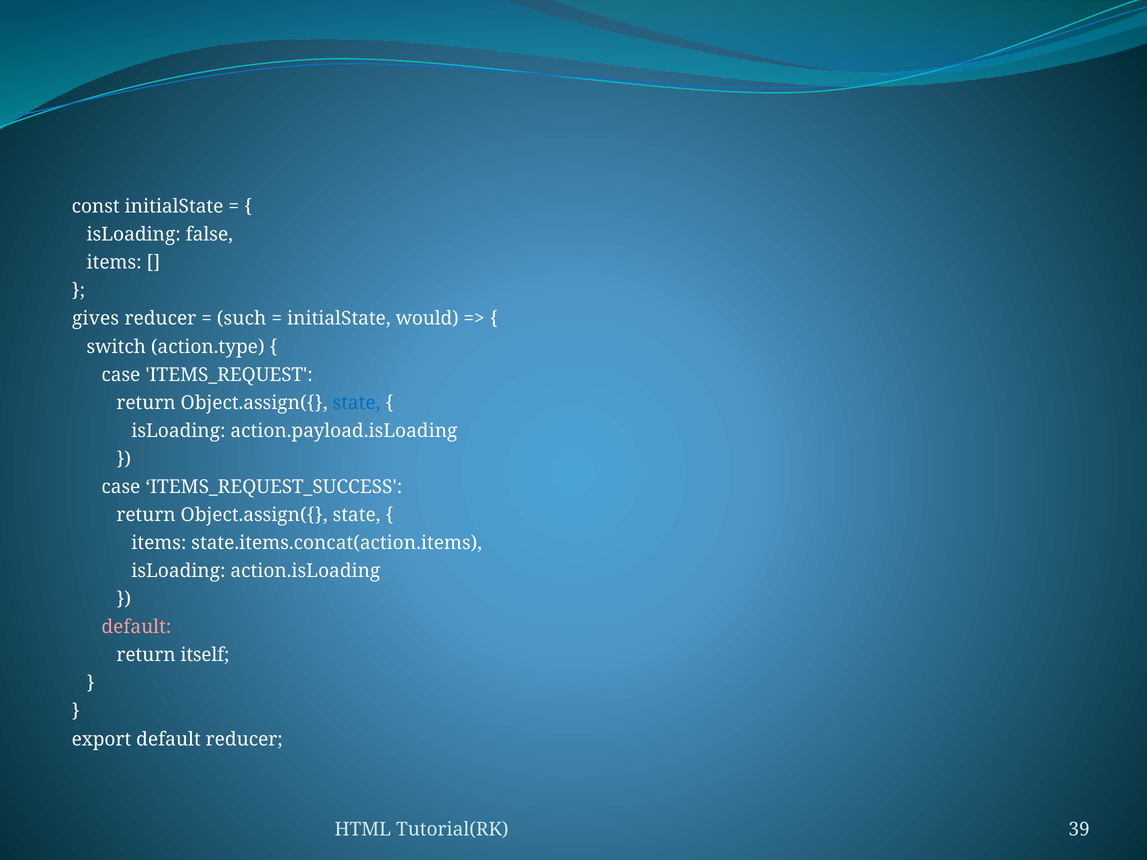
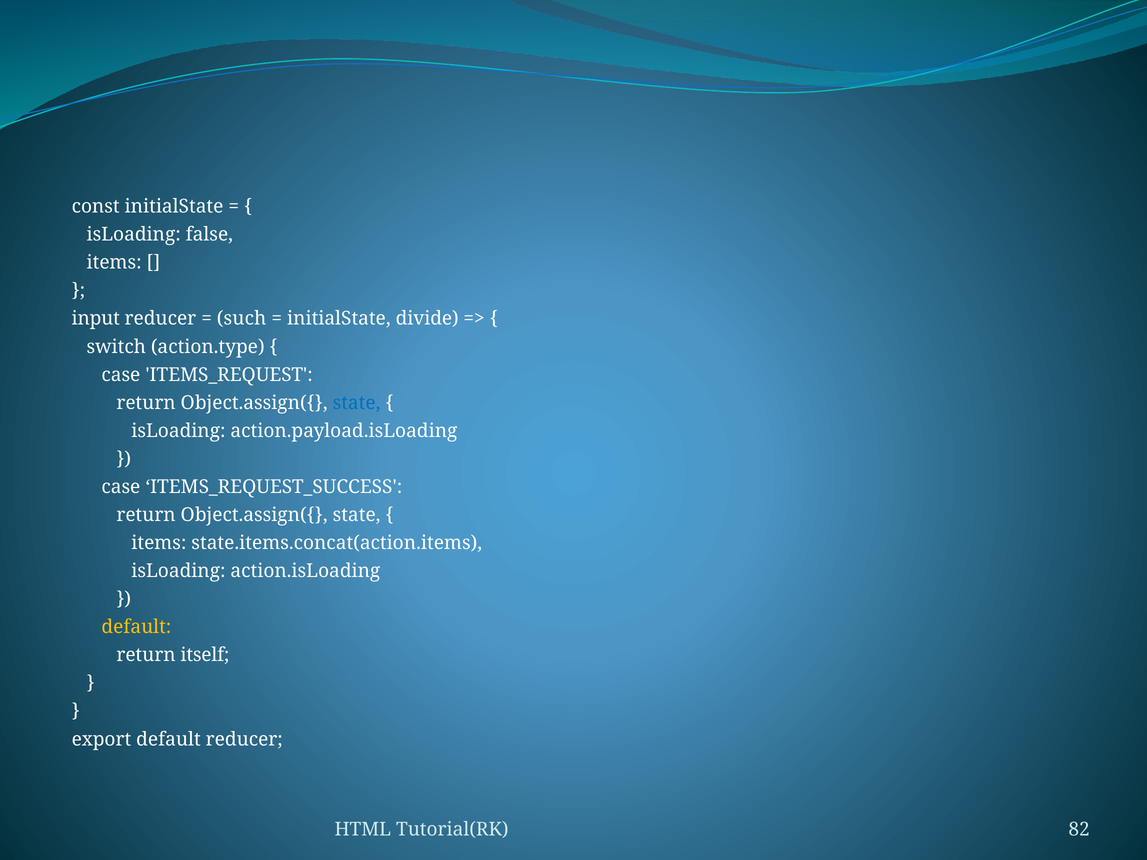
gives: gives -> input (96, 319)
would: would -> divide (427, 319)
default colour: pink -> yellow (136, 627)
39: 39 -> 82 (1079, 830)
